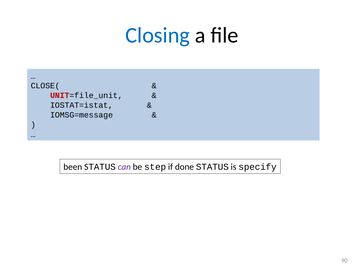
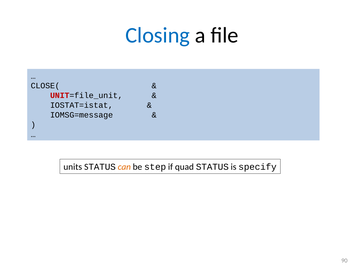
been: been -> units (73, 167)
can colour: purple -> orange (124, 167)
done: done -> quad (184, 167)
